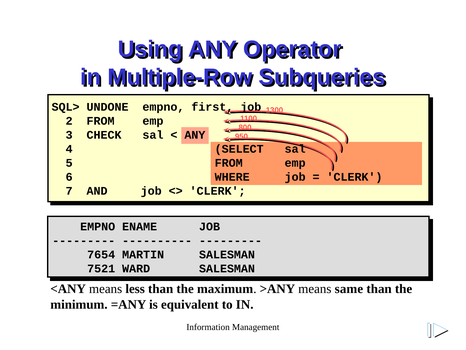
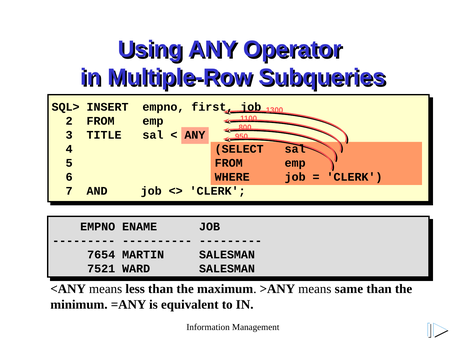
UNDONE: UNDONE -> INSERT (108, 107)
CHECK: CHECK -> TITLE (104, 135)
